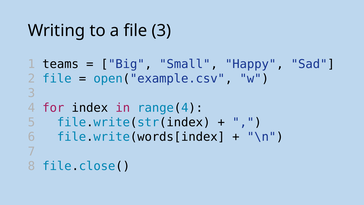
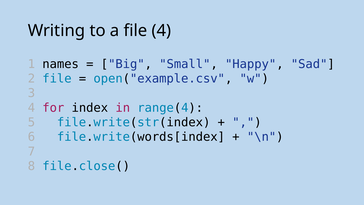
file 3: 3 -> 4 (161, 31)
teams: teams -> names (61, 64)
